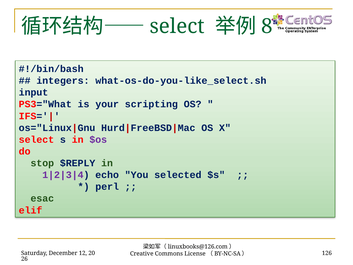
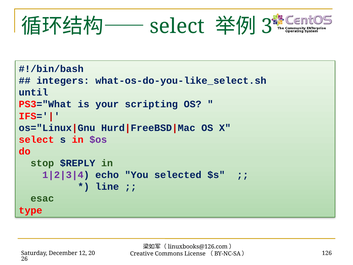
8: 8 -> 3 (267, 26)
input: input -> until (33, 92)
perl: perl -> line (107, 187)
elif: elif -> type (31, 210)
